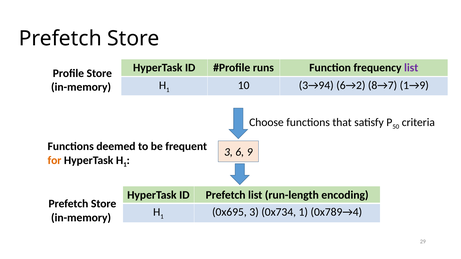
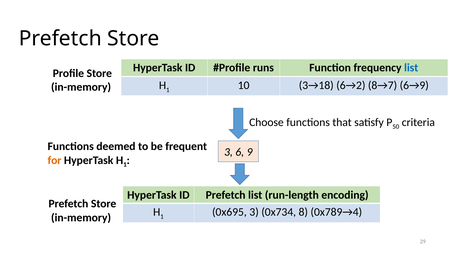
list colour: purple -> blue (411, 68)
3→94: 3→94 -> 3→18 (316, 85)
1→9: 1→9 -> 6→9 (414, 85)
0x734 1: 1 -> 8 (303, 212)
